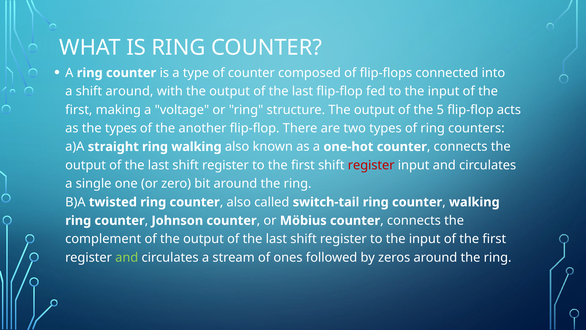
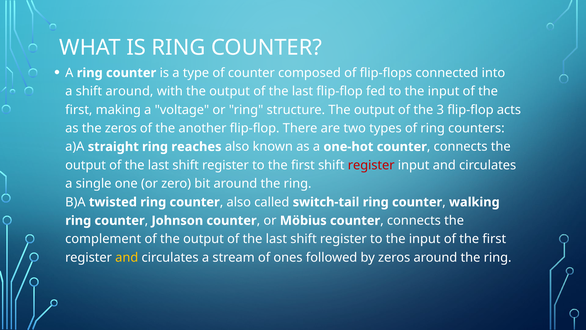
5: 5 -> 3 (440, 110)
the types: types -> zeros (121, 128)
ring walking: walking -> reaches (196, 147)
and colour: light green -> yellow (127, 257)
